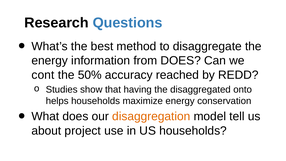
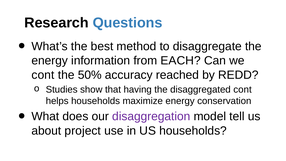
from DOES: DOES -> EACH (181, 61)
disaggregated onto: onto -> cont (243, 90)
disaggregation colour: orange -> purple (151, 116)
